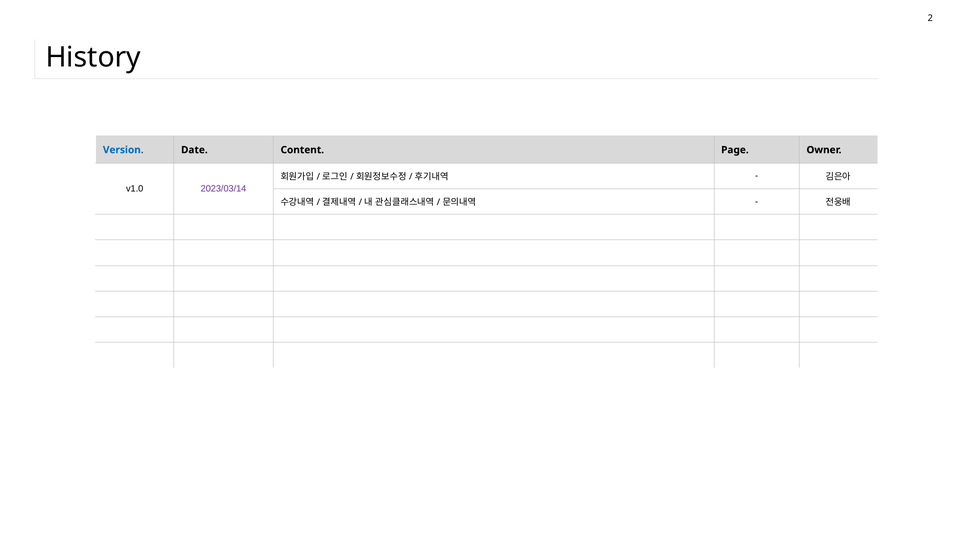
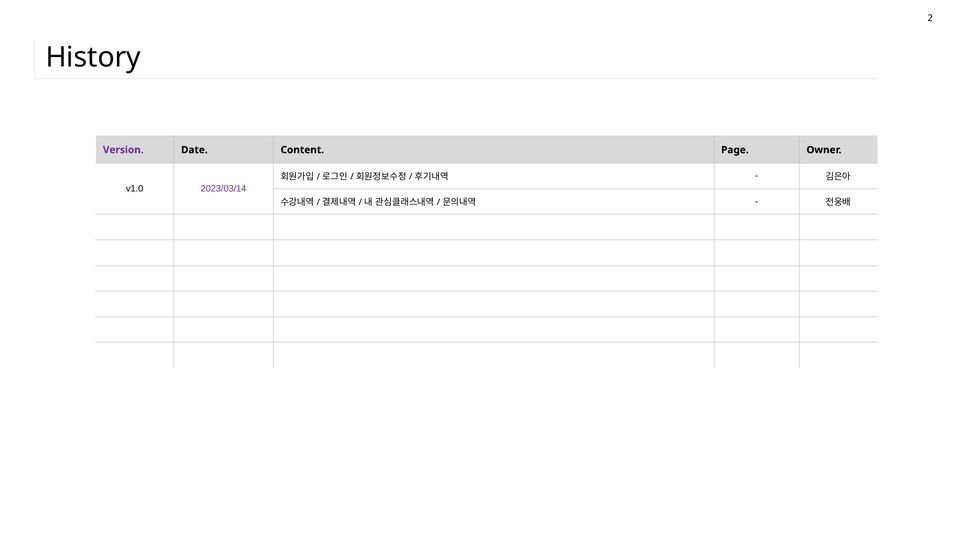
Version colour: blue -> purple (123, 150)
